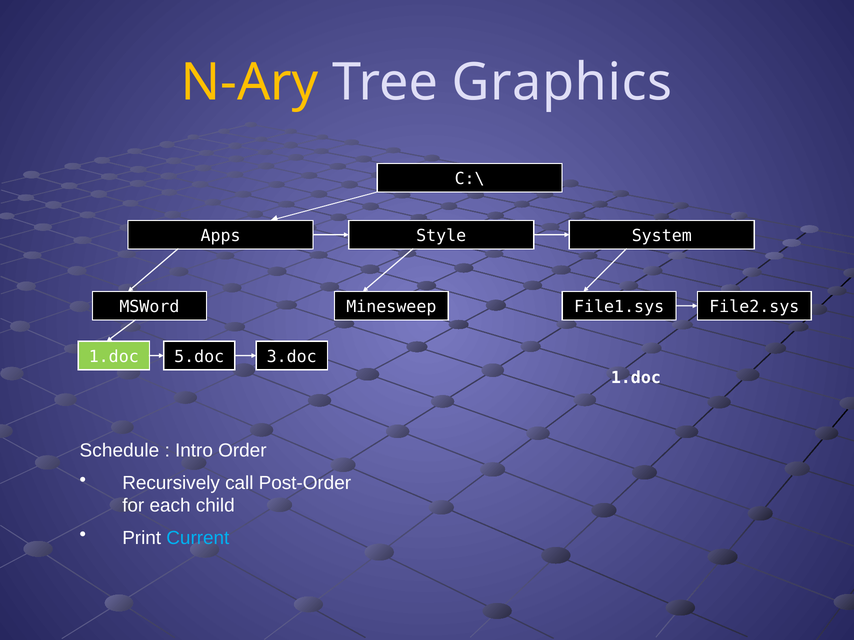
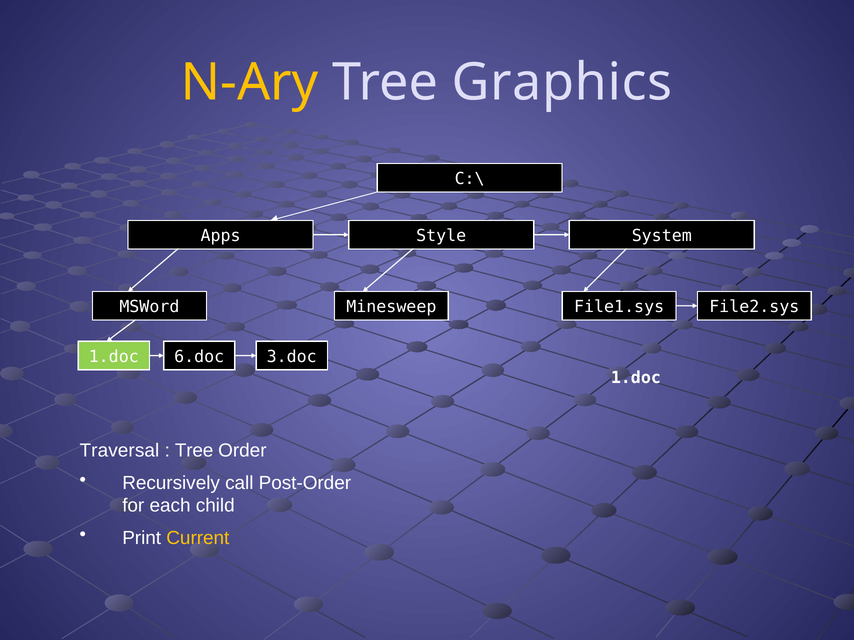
5.doc: 5.doc -> 6.doc (199, 357)
Schedule: Schedule -> Traversal (119, 451)
Intro: Intro -> Tree (194, 451)
Current colour: light blue -> yellow (198, 538)
